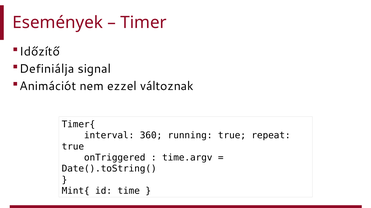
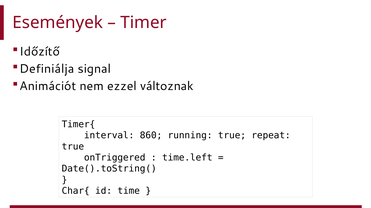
360: 360 -> 860 (151, 136)
time.argv: time.argv -> time.left (187, 158)
Mint{: Mint{ -> Char{ (76, 191)
